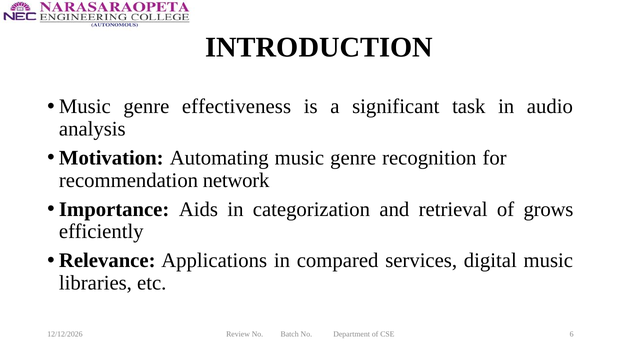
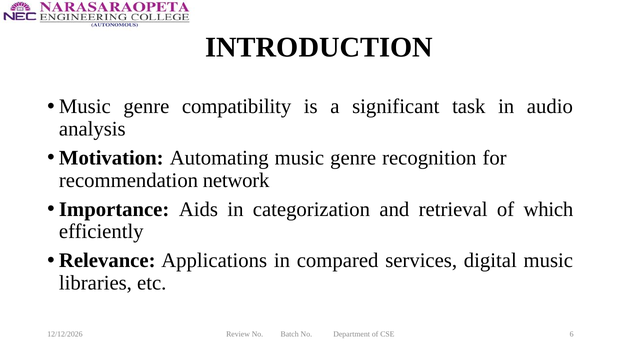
effectiveness: effectiveness -> compatibility (237, 106)
grows: grows -> which (548, 209)
